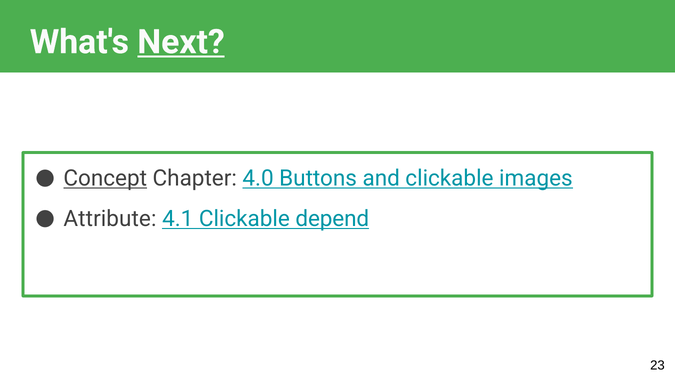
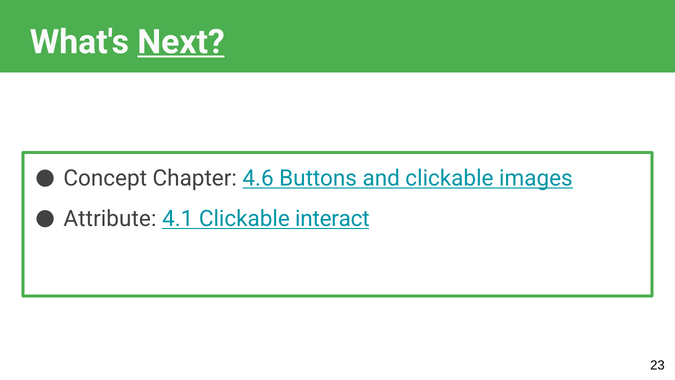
Concept underline: present -> none (105, 178)
4.0: 4.0 -> 4.6 (258, 178)
depend: depend -> interact (332, 219)
